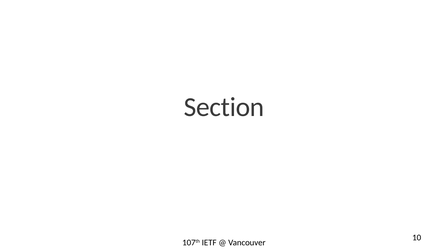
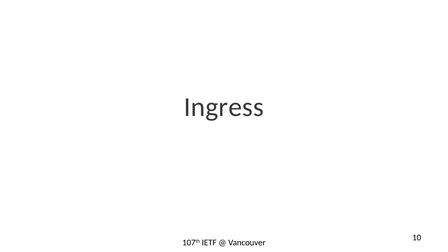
Section: Section -> Ingress (224, 107)
